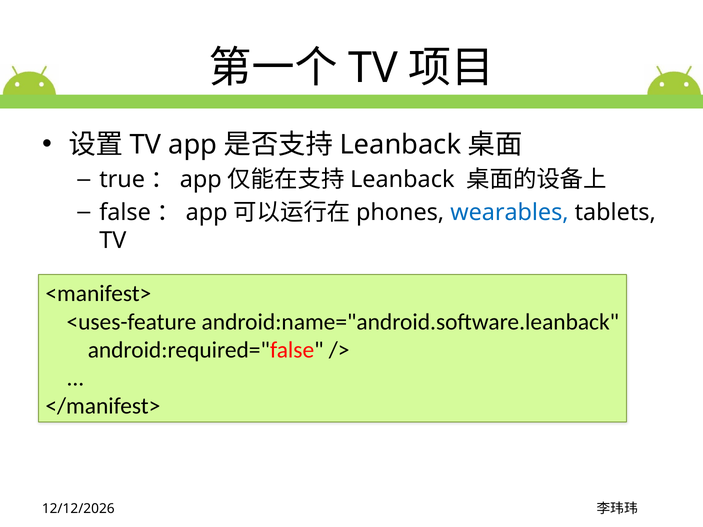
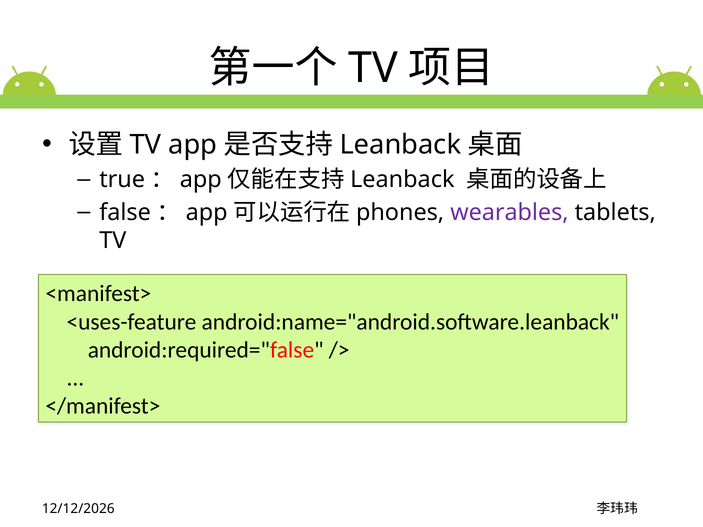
wearables colour: blue -> purple (509, 213)
